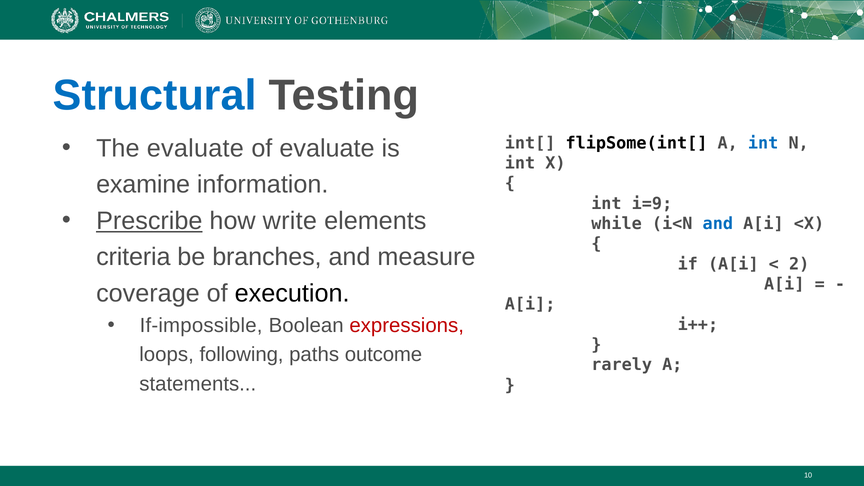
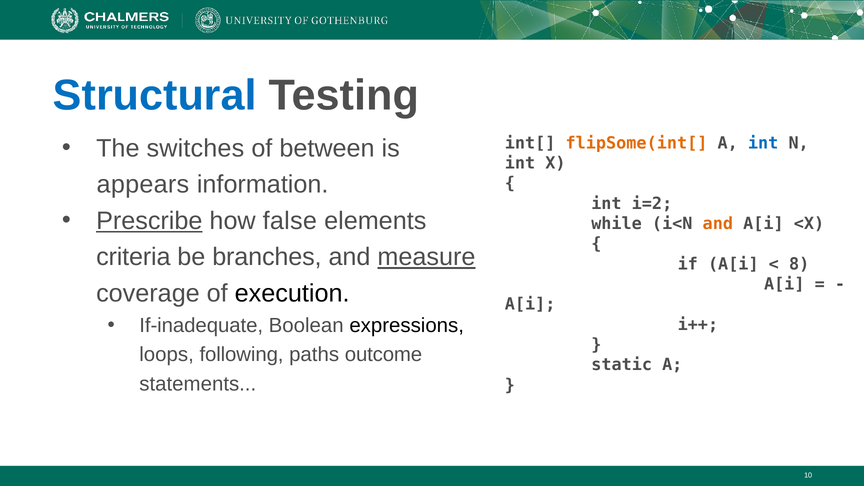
The evaluate: evaluate -> switches (195, 148)
of evaluate: evaluate -> between (327, 148)
flipSome(int[ colour: black -> orange (636, 143)
examine: examine -> appears (143, 185)
i=9: i=9 -> i=2 (652, 204)
write: write -> false (290, 221)
and colour: blue -> orange (718, 224)
measure underline: none -> present (426, 257)
2: 2 -> 8 (799, 264)
If-impossible: If-impossible -> If-inadequate (201, 325)
expressions colour: red -> black (407, 325)
rarely: rarely -> static (622, 365)
